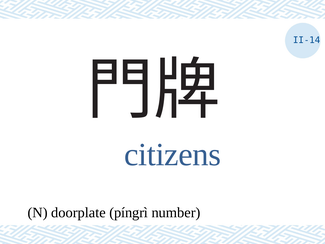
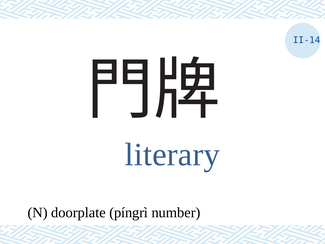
citizens: citizens -> literary (172, 154)
